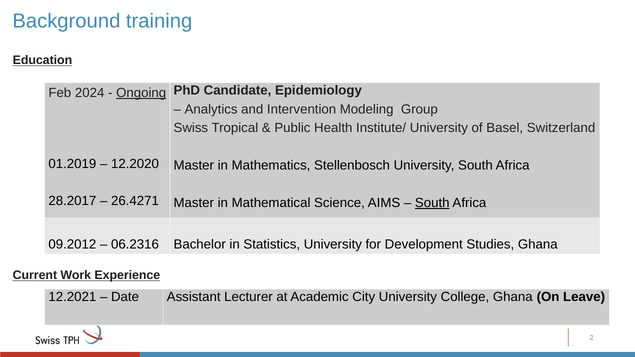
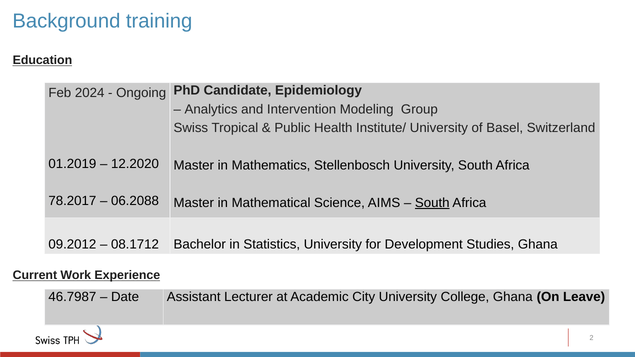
Ongoing underline: present -> none (141, 93)
28.2017: 28.2017 -> 78.2017 (72, 201)
26.4271: 26.4271 -> 06.2088 (135, 201)
06.2316: 06.2316 -> 08.1712 (135, 244)
12.2021: 12.2021 -> 46.7987 (72, 297)
